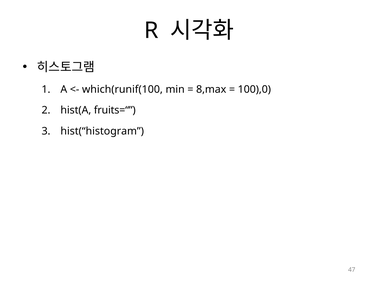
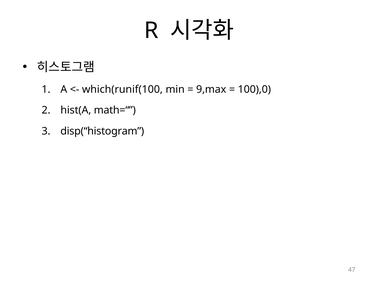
8,max: 8,max -> 9,max (211, 89)
fruits=“: fruits=“ -> math=“ (115, 110)
hist(“histogram: hist(“histogram -> disp(“histogram (102, 131)
